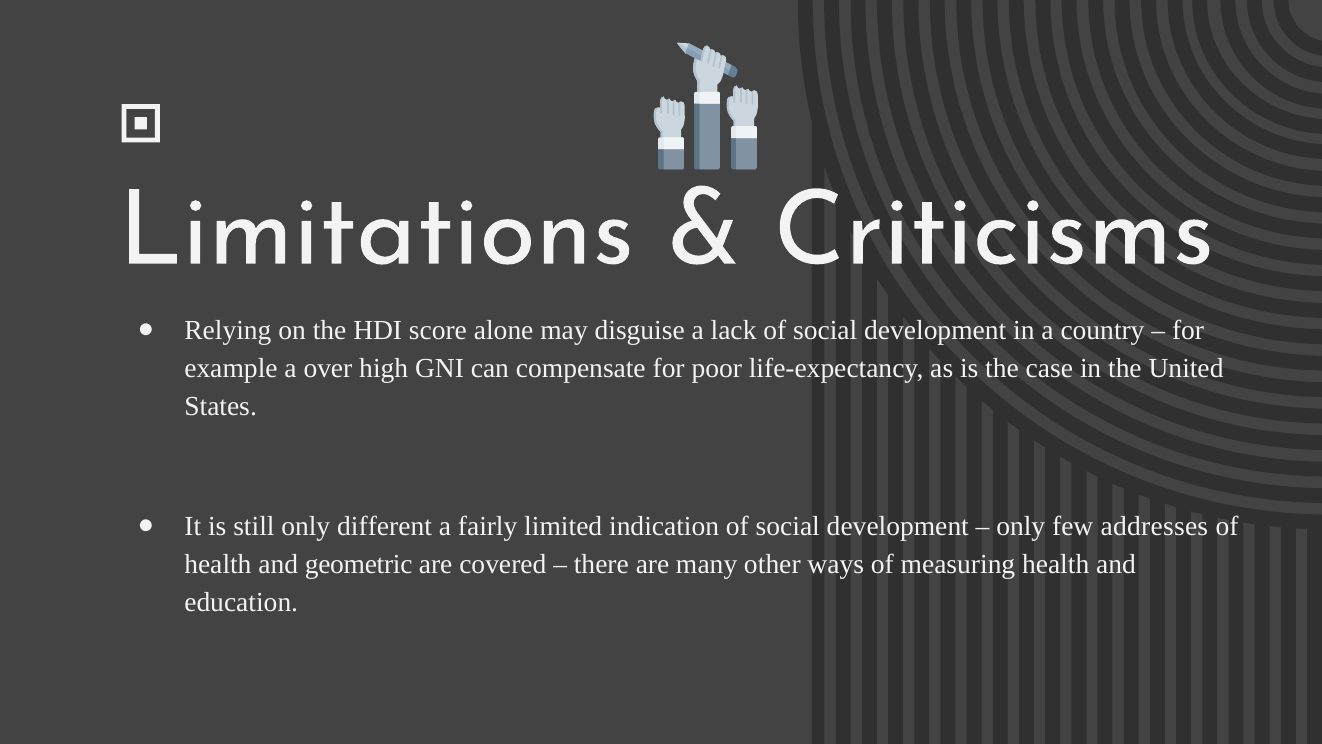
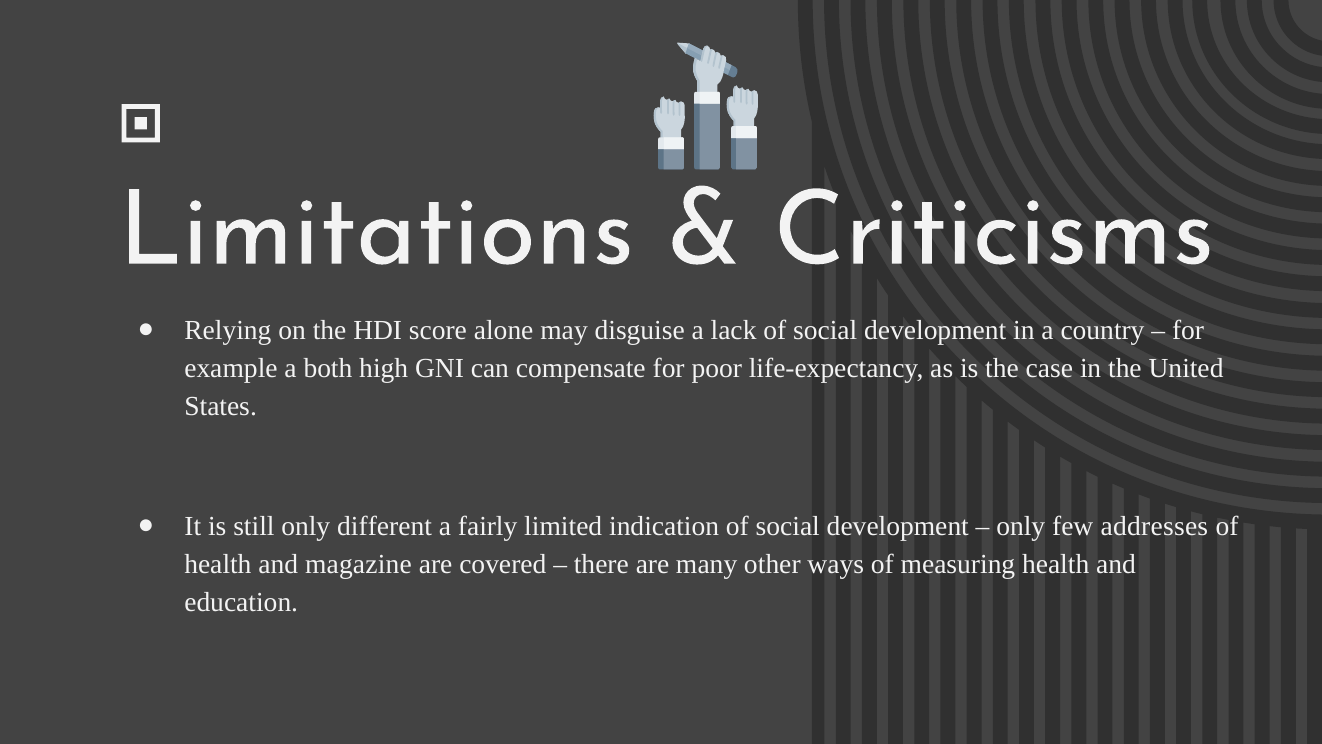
over: over -> both (328, 368)
geometric: geometric -> magazine (358, 564)
